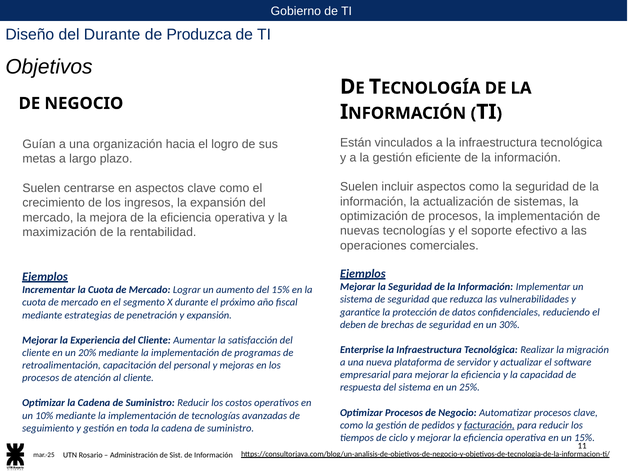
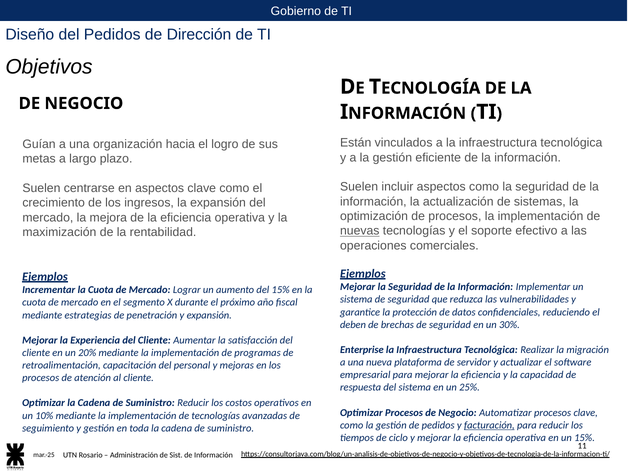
del Durante: Durante -> Pedidos (112, 35)
Produzca: Produzca -> Dirección (199, 35)
nuevas underline: none -> present (360, 231)
